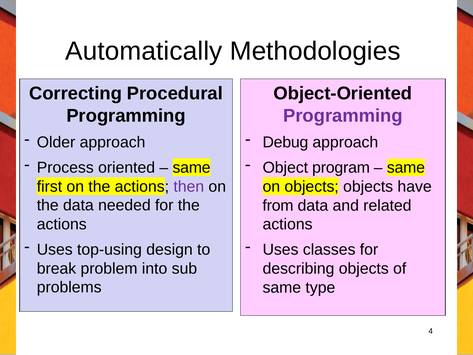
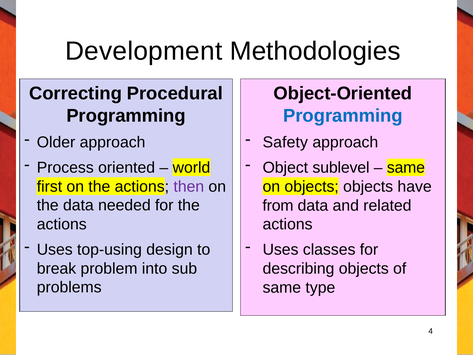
Automatically: Automatically -> Development (144, 51)
Programming colour: purple -> blue (343, 116)
Debug: Debug -> Safety (285, 142)
same: same -> world (191, 167)
program: program -> sublevel (341, 167)
